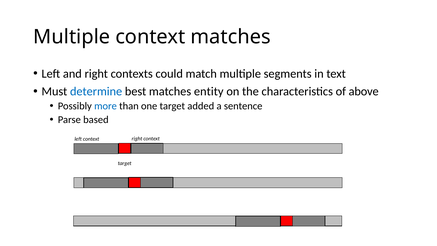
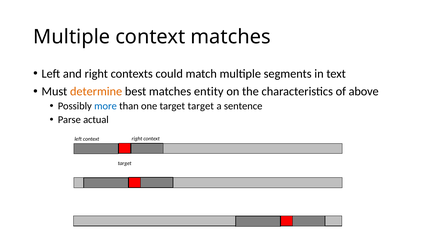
determine colour: blue -> orange (96, 91)
target added: added -> target (201, 106)
based: based -> actual (96, 120)
